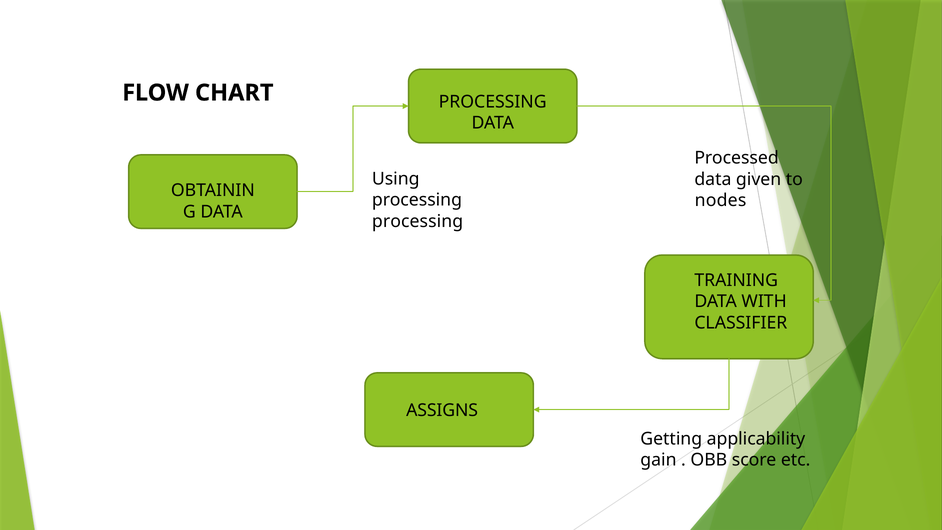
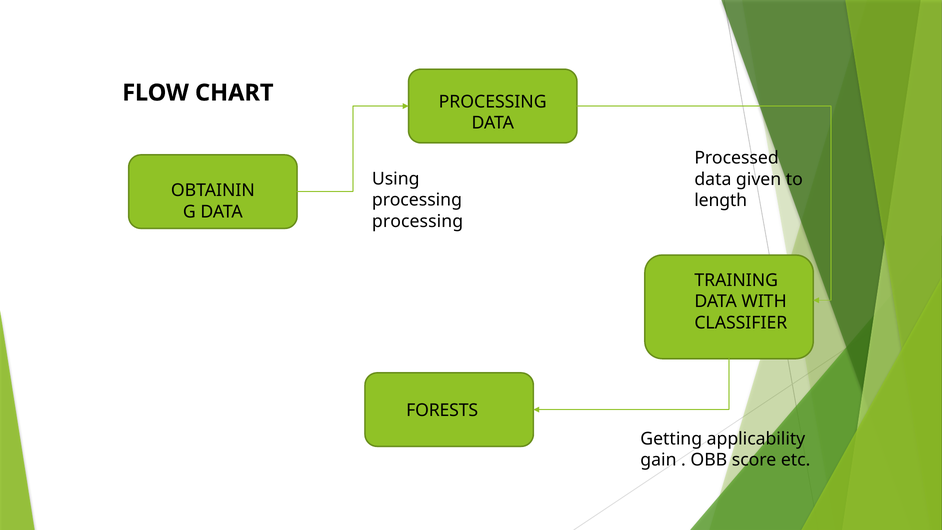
nodes: nodes -> length (721, 201)
ASSIGNS: ASSIGNS -> FORESTS (442, 411)
